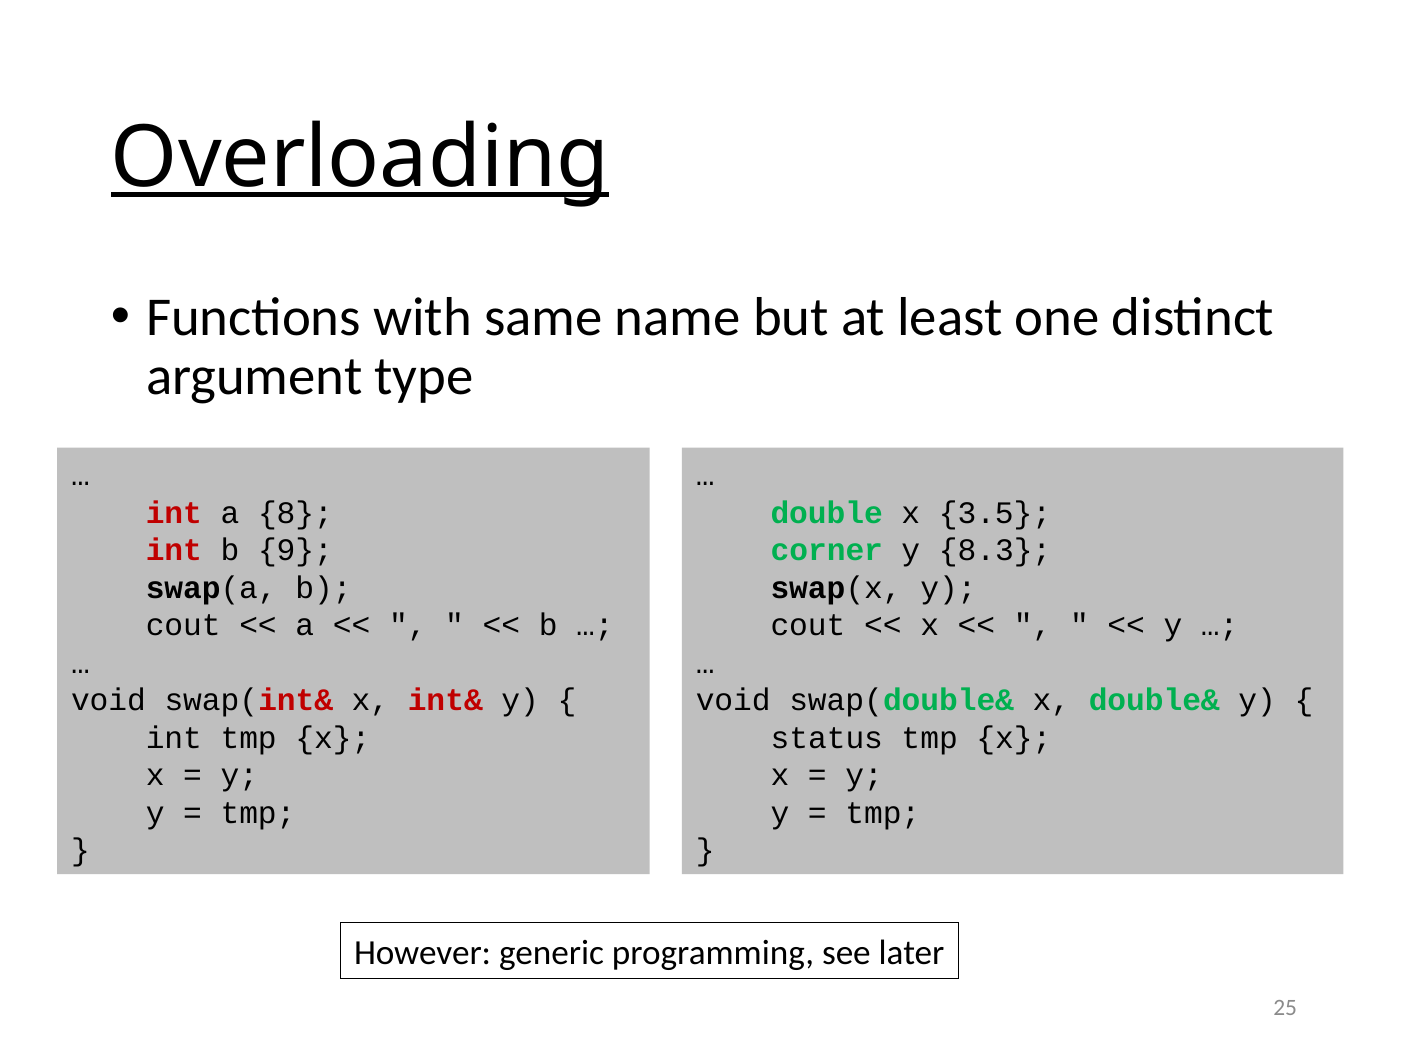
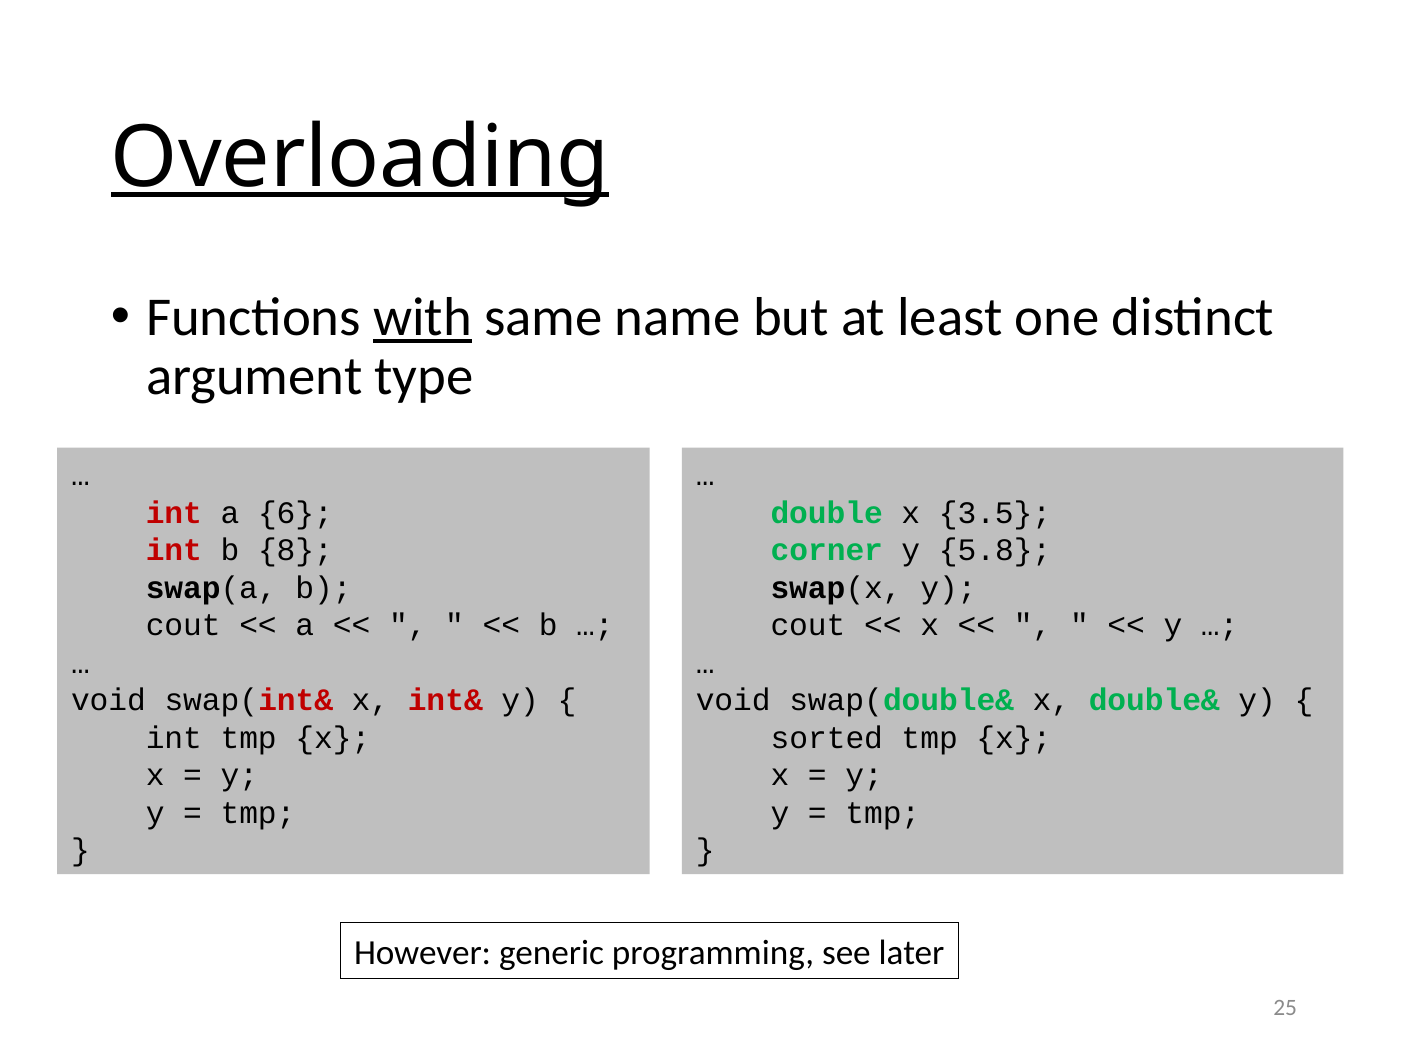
with underline: none -> present (423, 317)
8: 8 -> 6 (295, 513)
9: 9 -> 8 (295, 550)
8.3: 8.3 -> 5.8 (995, 550)
status: status -> sorted (827, 738)
